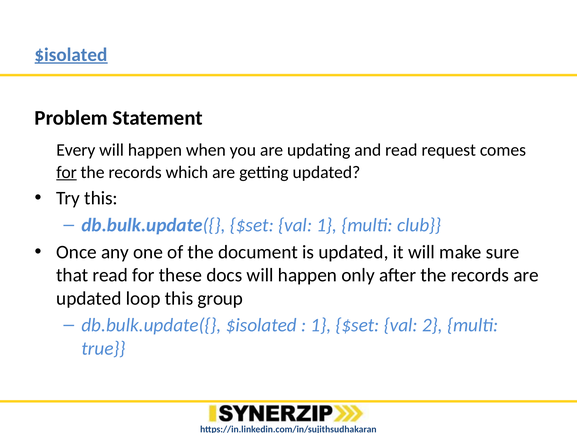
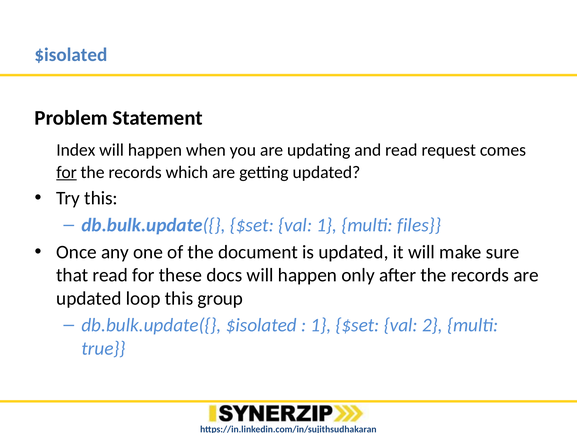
$isolated underline: present -> none (71, 55)
Every: Every -> Index (76, 150)
club: club -> files (419, 225)
